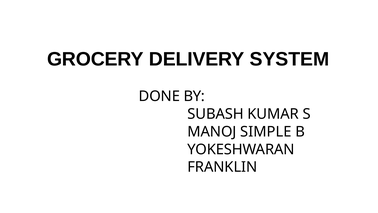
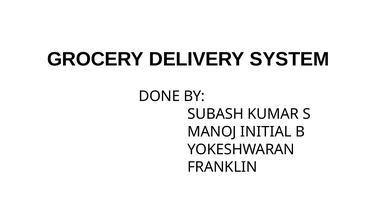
SIMPLE: SIMPLE -> INITIAL (266, 132)
